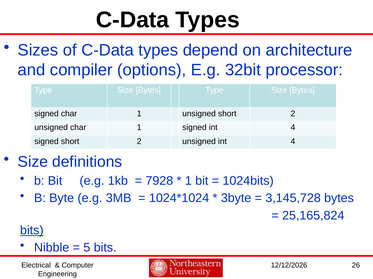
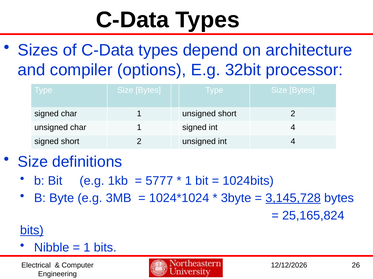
7928: 7928 -> 5777 (159, 181)
3,145,728 underline: none -> present (293, 199)
5: 5 -> 1 (87, 248)
